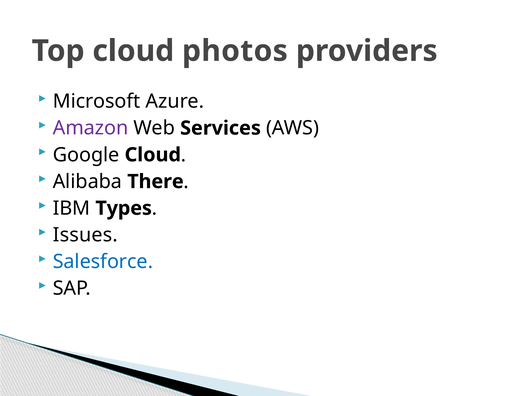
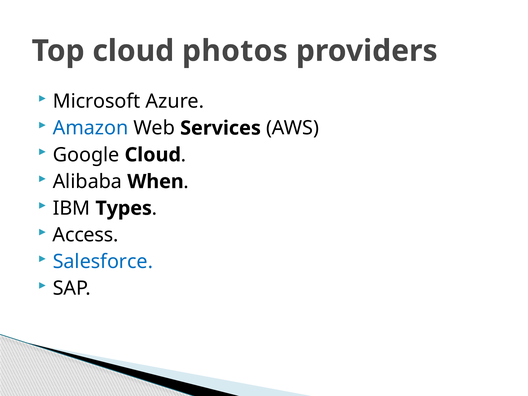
Amazon colour: purple -> blue (91, 128)
There: There -> When (155, 182)
Issues: Issues -> Access (86, 235)
